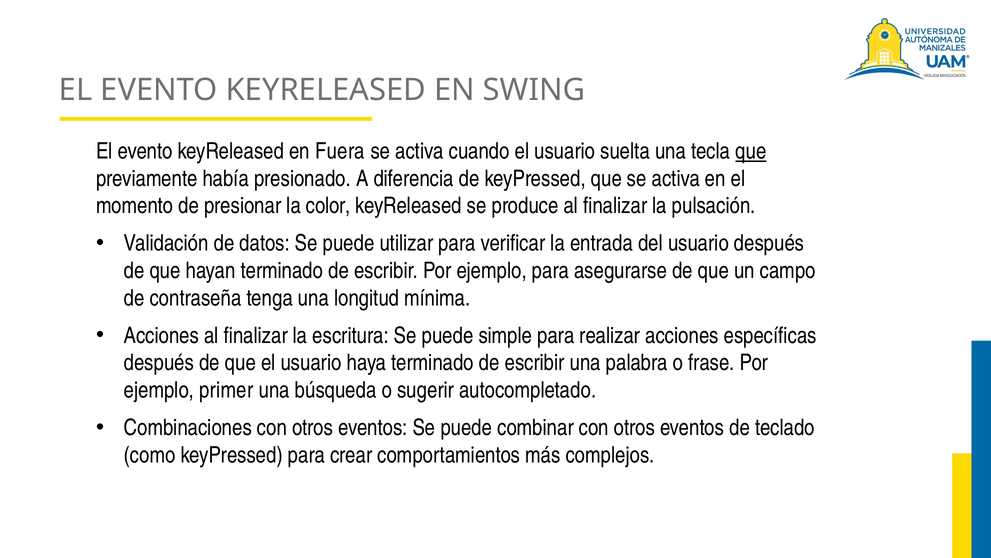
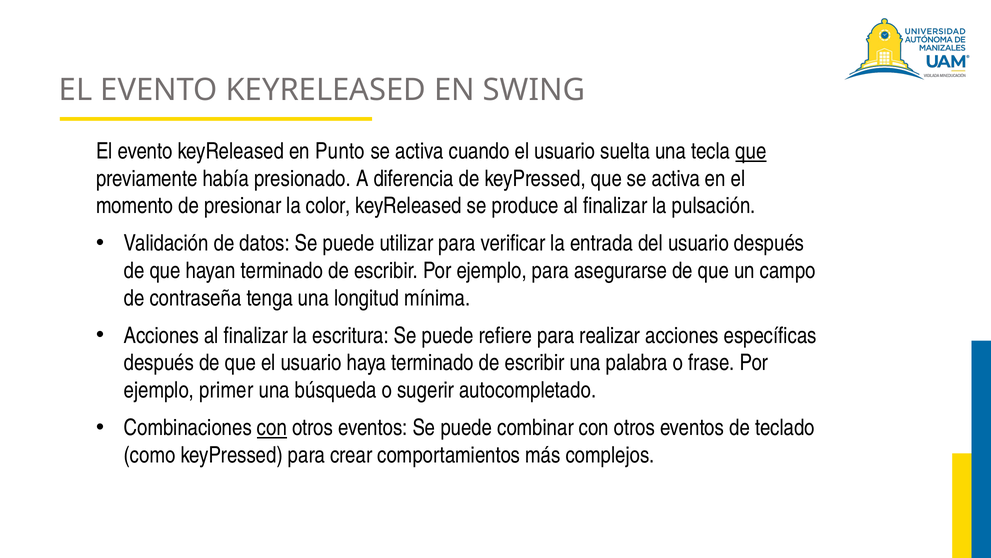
Fuera: Fuera -> Punto (340, 151)
simple: simple -> refiere (505, 335)
con underline: none -> present (272, 427)
